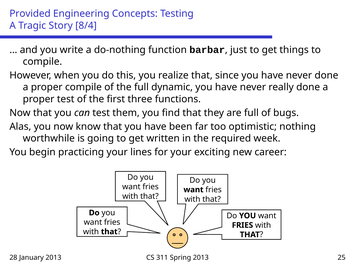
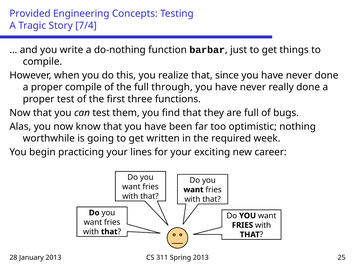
8/4: 8/4 -> 7/4 (86, 26)
dynamic: dynamic -> through (172, 87)
